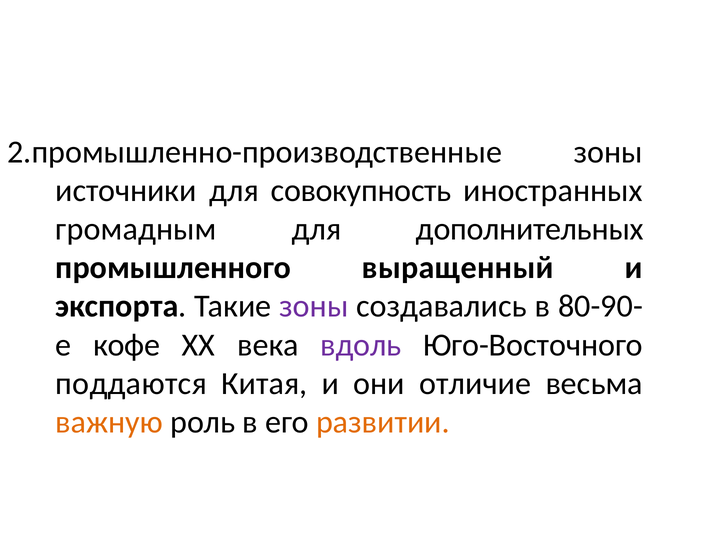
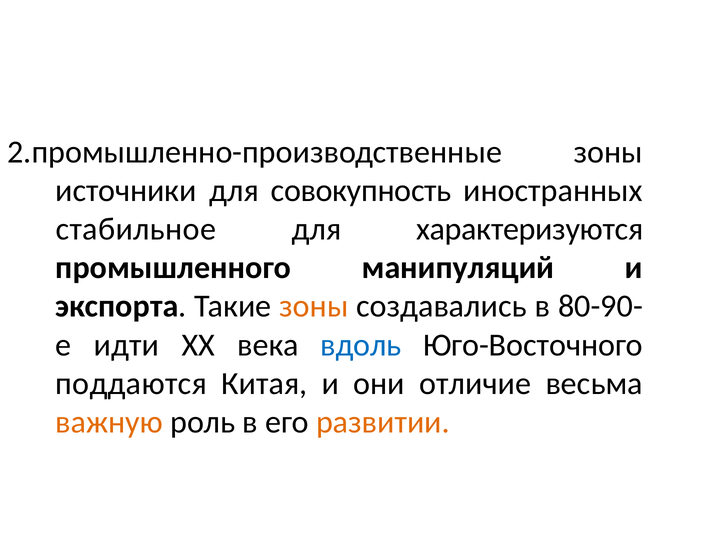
громадным: громадным -> стабильное (136, 229)
дополнительных: дополнительных -> характеризуются (530, 229)
выращенный: выращенный -> манипуляций (458, 267)
зоны colour: purple -> orange (314, 306)
кофе: кофе -> идти (126, 345)
вдоль colour: purple -> blue (361, 345)
